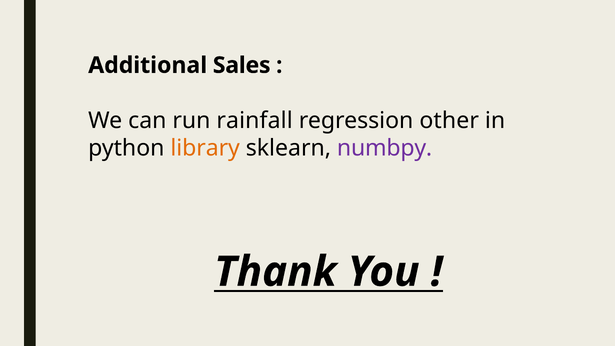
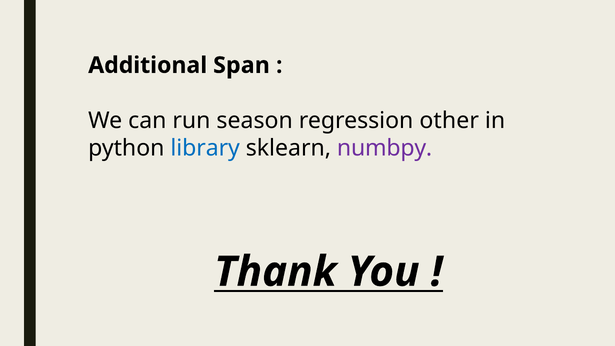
Sales: Sales -> Span (241, 65)
rainfall: rainfall -> season (255, 121)
library colour: orange -> blue (205, 148)
